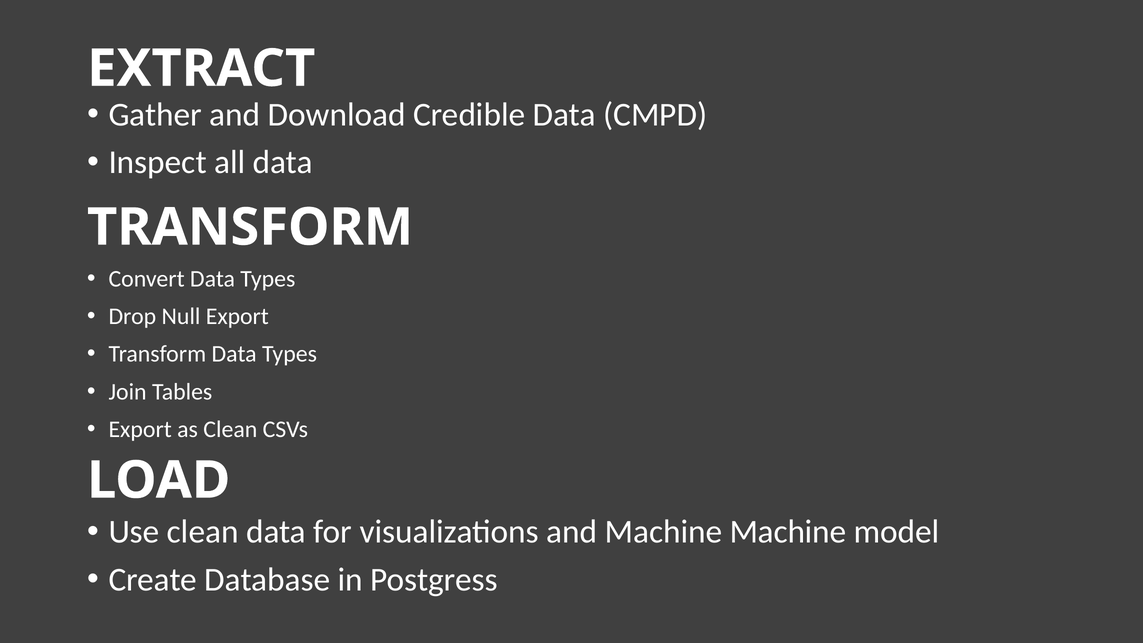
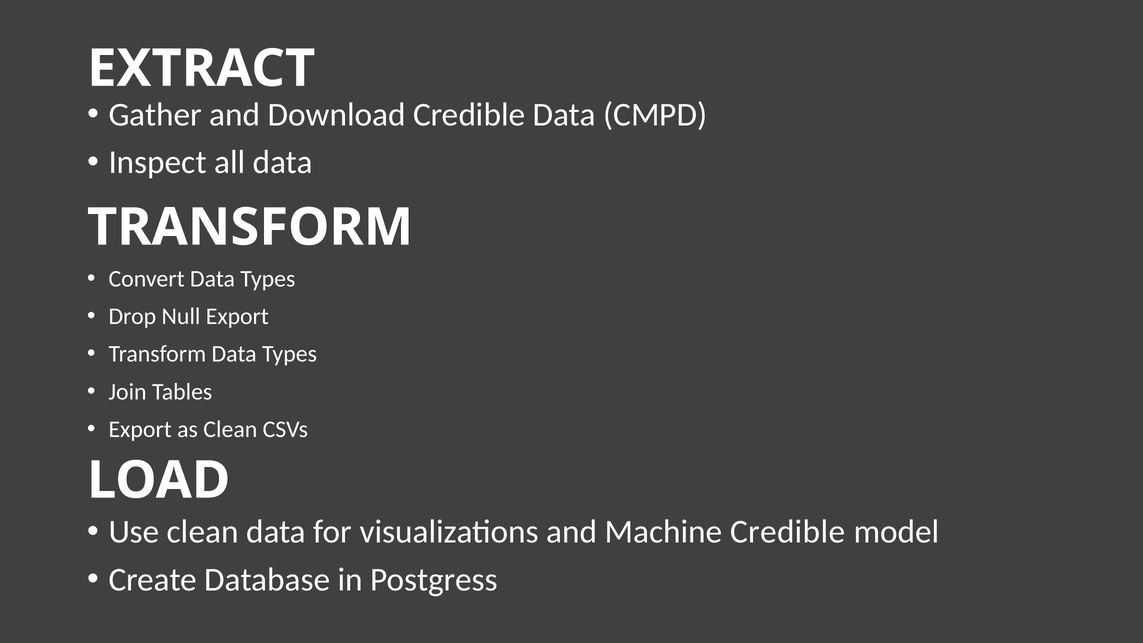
Machine Machine: Machine -> Credible (788, 532)
